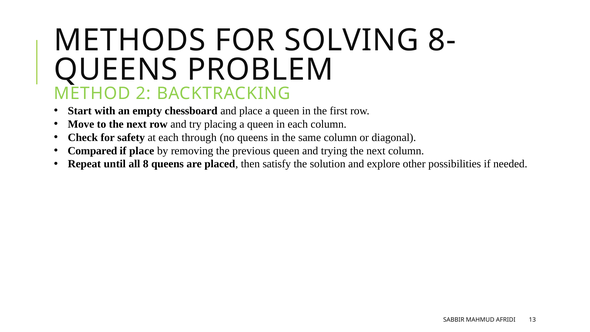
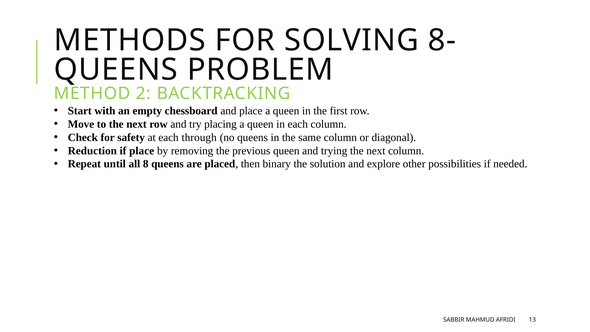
Compared: Compared -> Reduction (92, 151)
satisfy: satisfy -> binary (277, 164)
